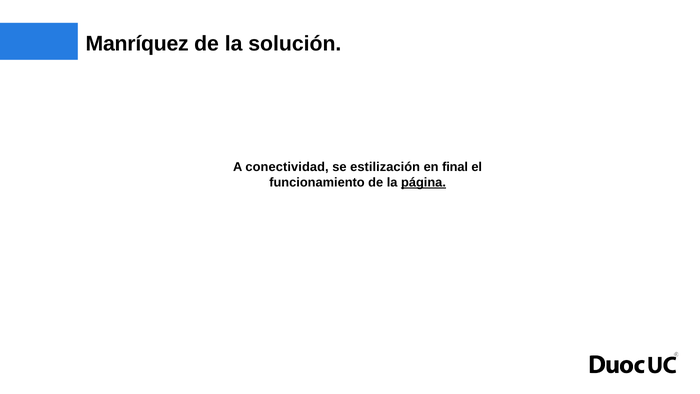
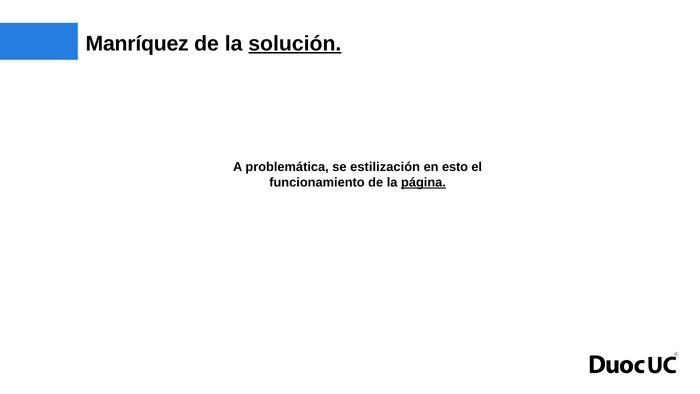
solución underline: none -> present (295, 44)
conectividad: conectividad -> problemática (287, 167)
final: final -> esto (455, 167)
